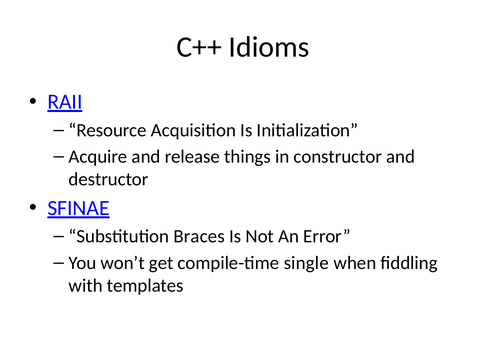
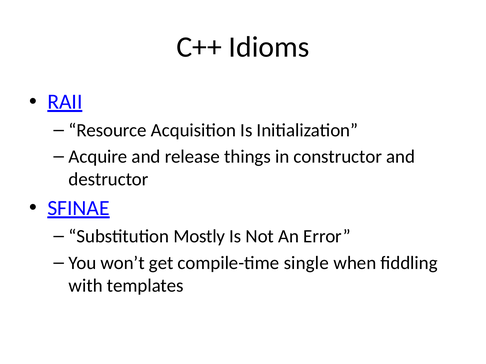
Braces: Braces -> Mostly (199, 237)
